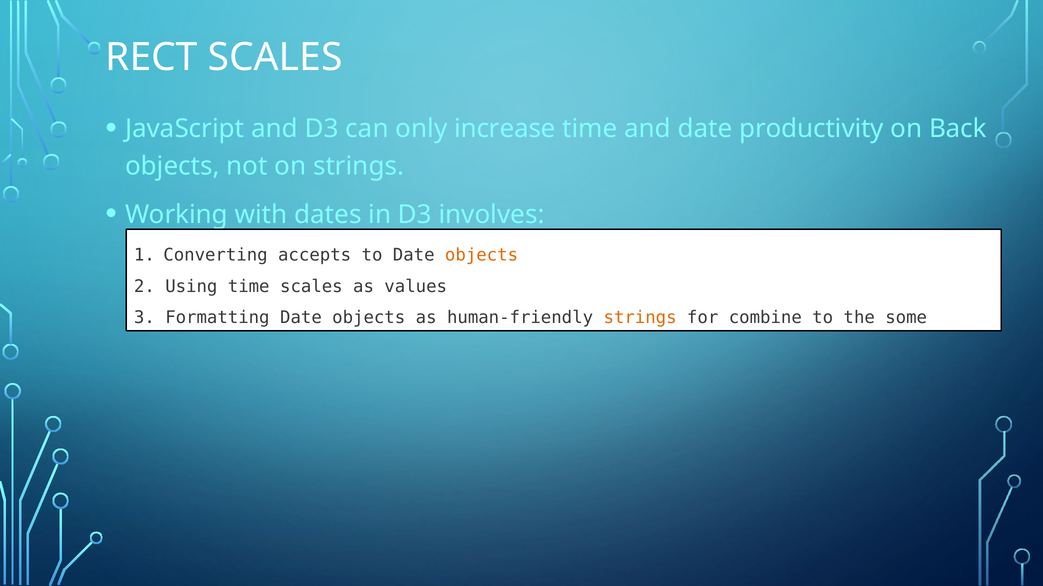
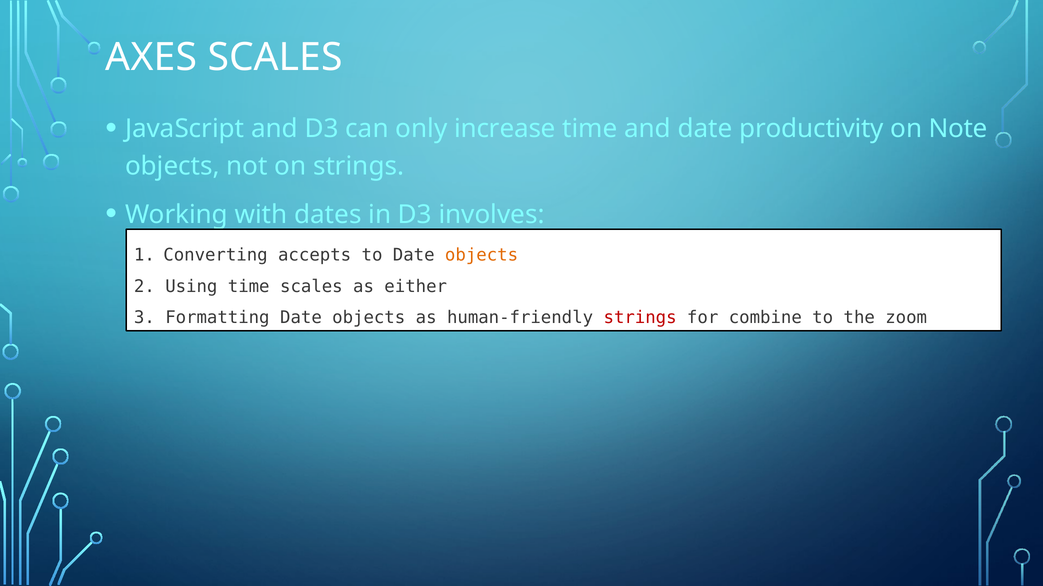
RECT: RECT -> AXES (151, 58)
Back: Back -> Note (958, 129)
values: values -> either (416, 287)
strings colour: orange -> red (640, 318)
some: some -> zoom (906, 318)
